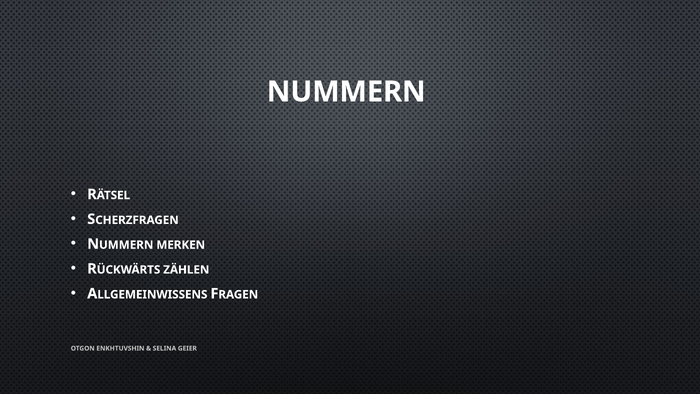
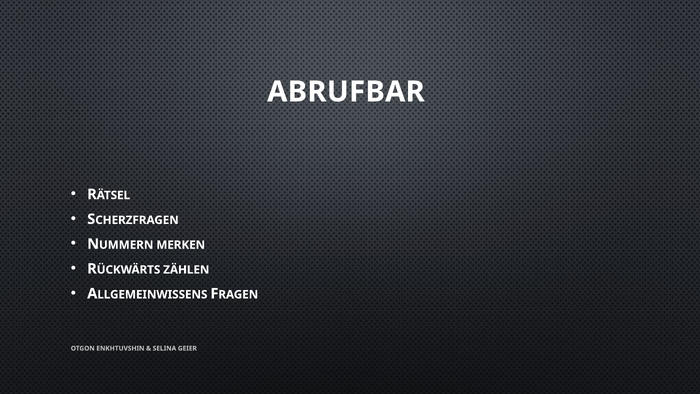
NUMMERN: NUMMERN -> ABRUFBAR (346, 92)
